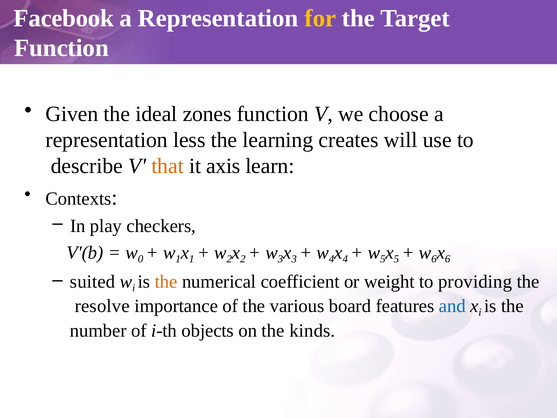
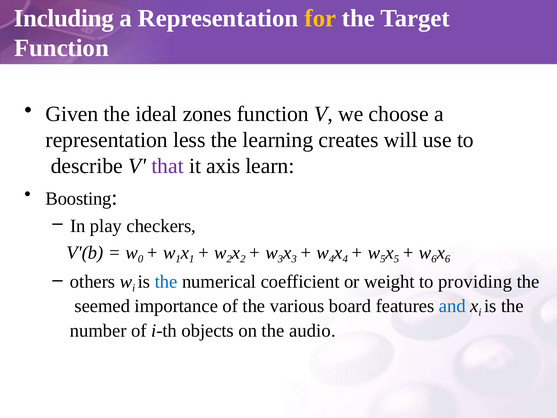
Facebook: Facebook -> Including (64, 18)
that colour: orange -> purple (168, 166)
Contexts: Contexts -> Boosting (79, 199)
suited: suited -> others (93, 282)
the colour: orange -> blue (166, 282)
resolve: resolve -> seemed (102, 306)
kinds: kinds -> audio (312, 331)
